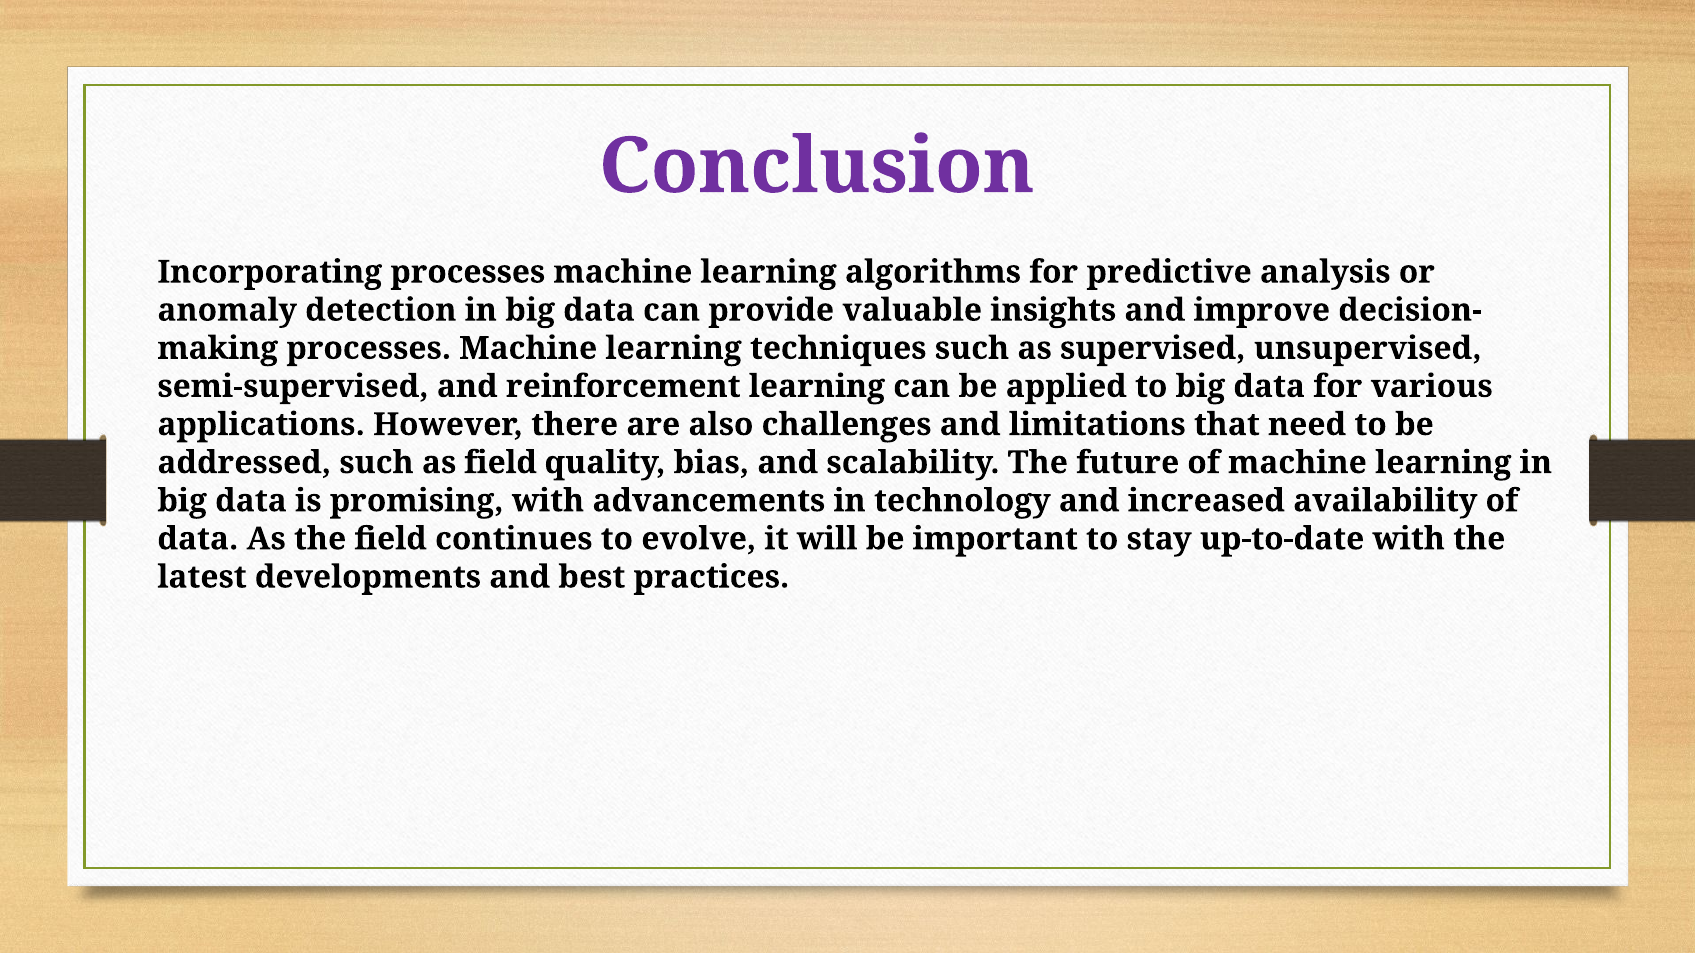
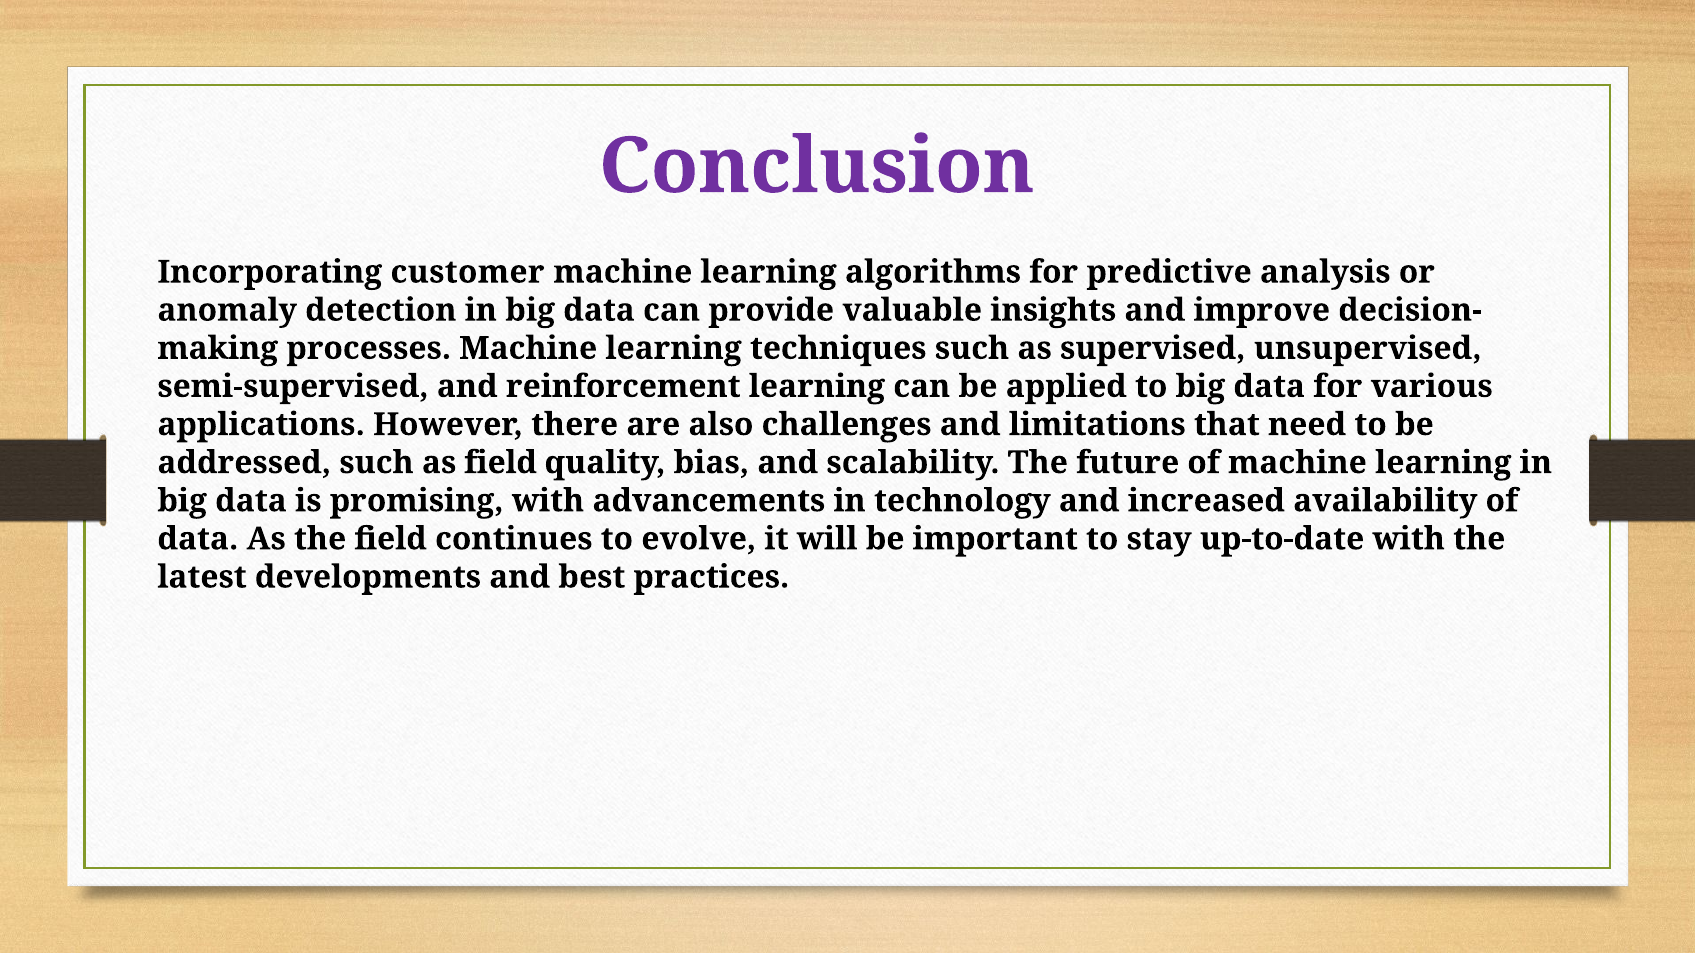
Incorporating processes: processes -> customer (468, 272)
